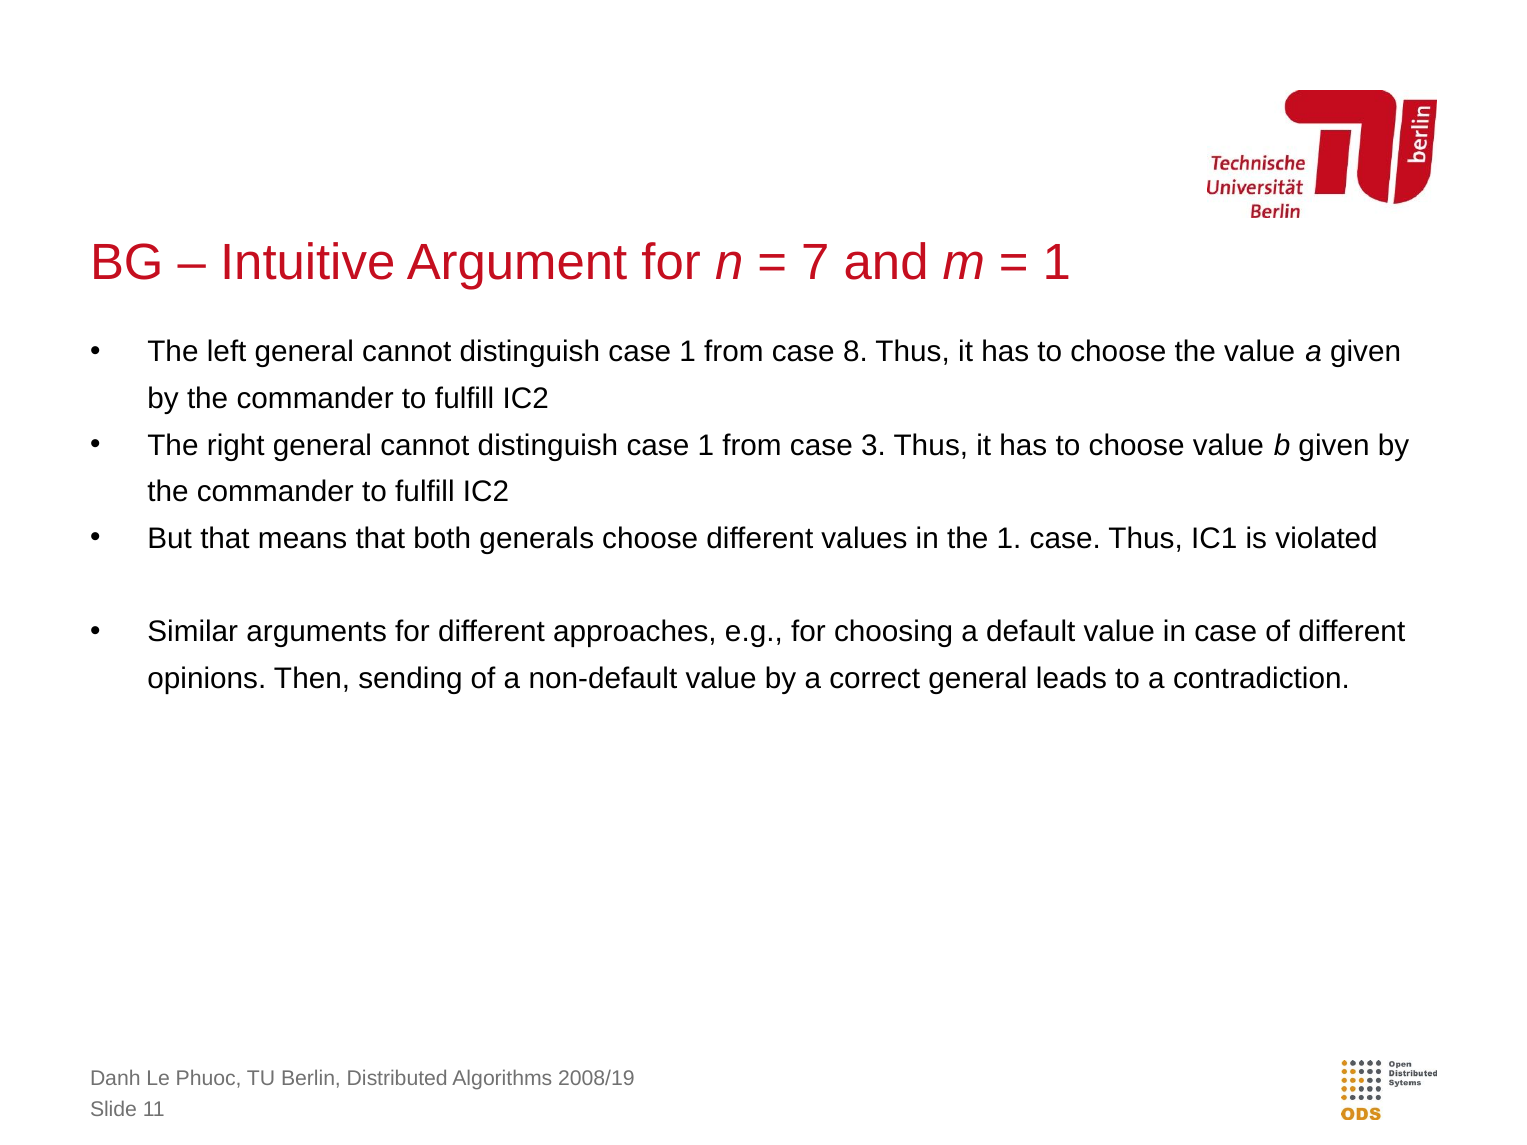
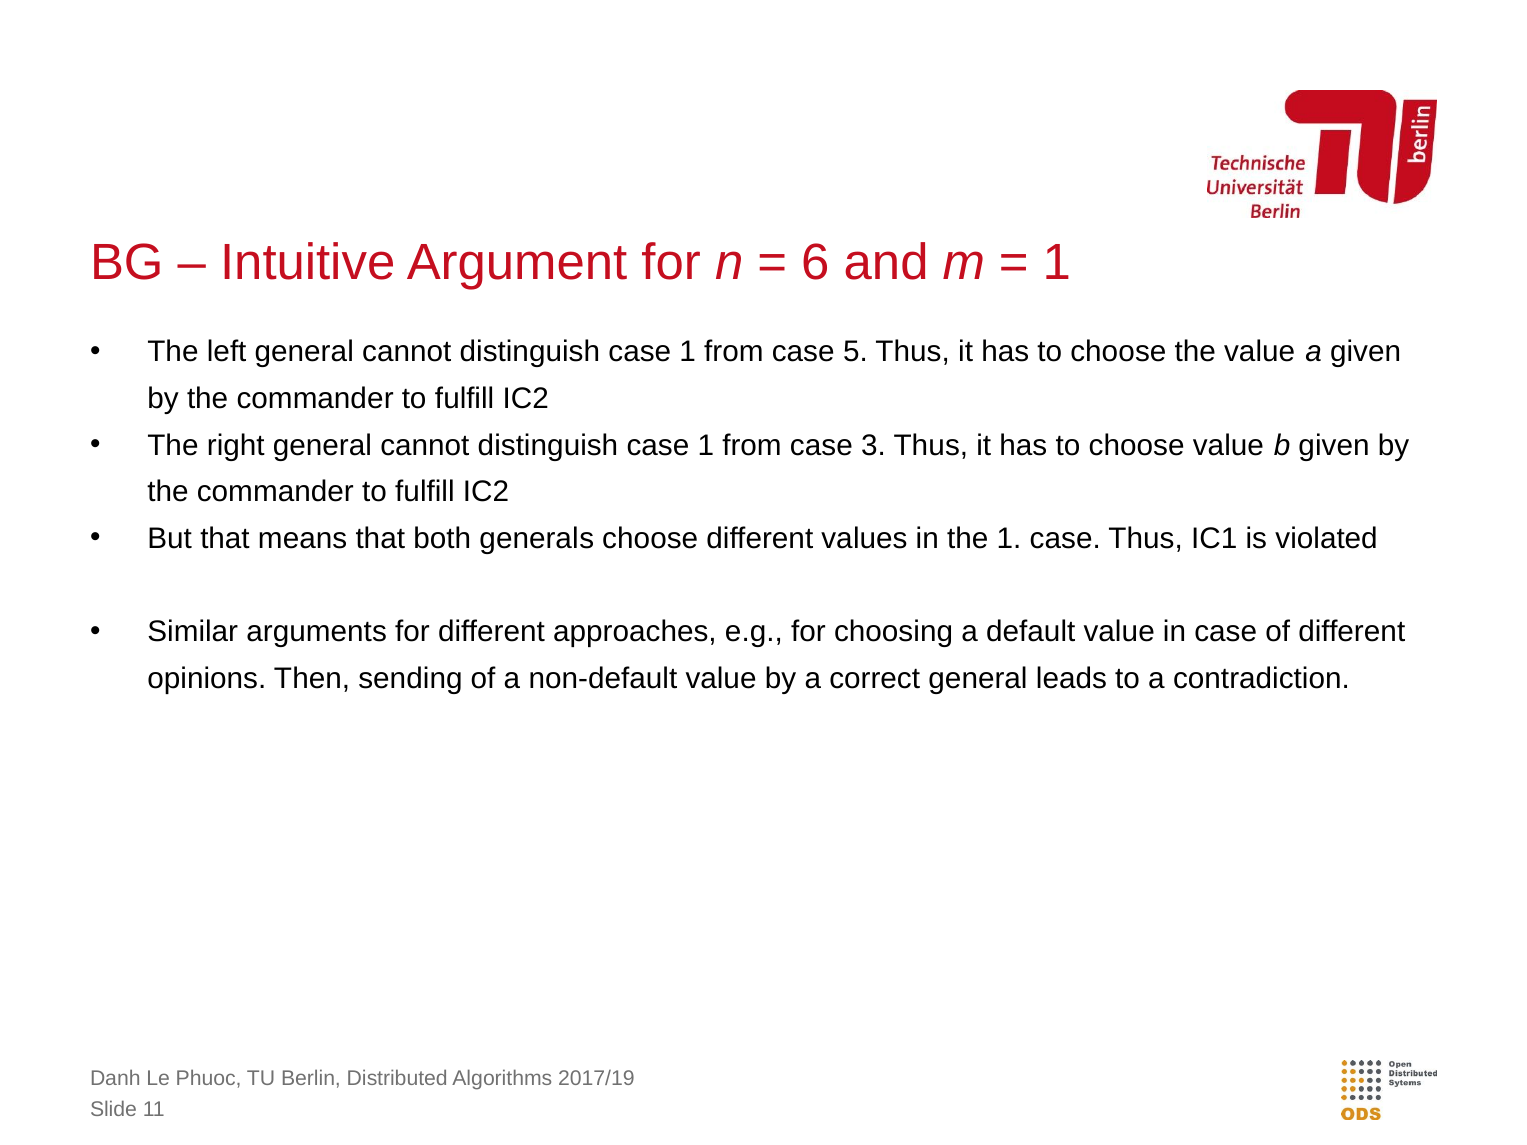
7: 7 -> 6 (815, 263)
8: 8 -> 5 (855, 352)
2008/19: 2008/19 -> 2017/19 (596, 1078)
